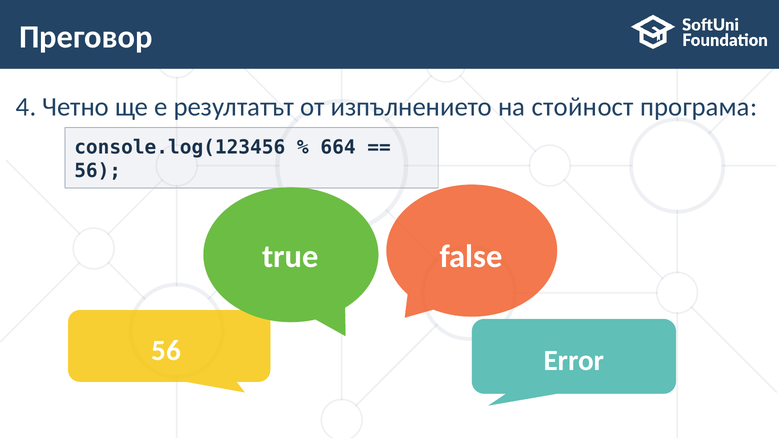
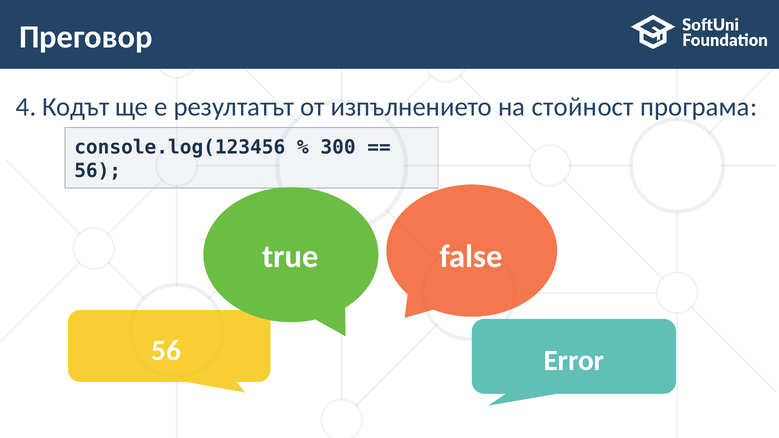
Четно: Четно -> Кодът (76, 107)
664: 664 -> 300 (338, 148)
